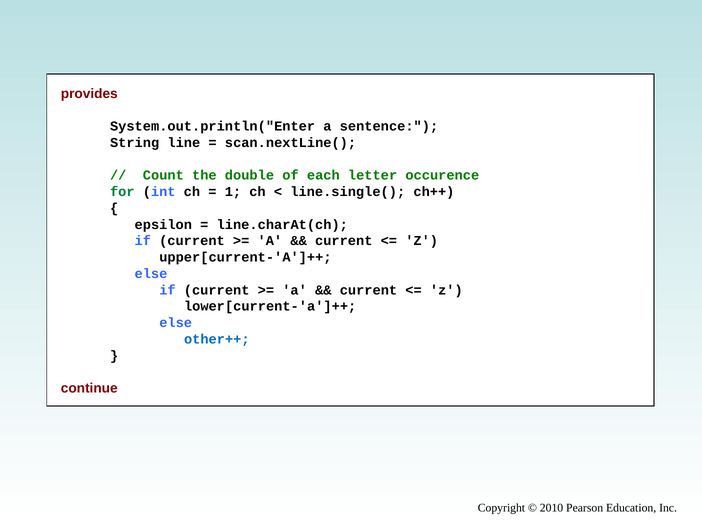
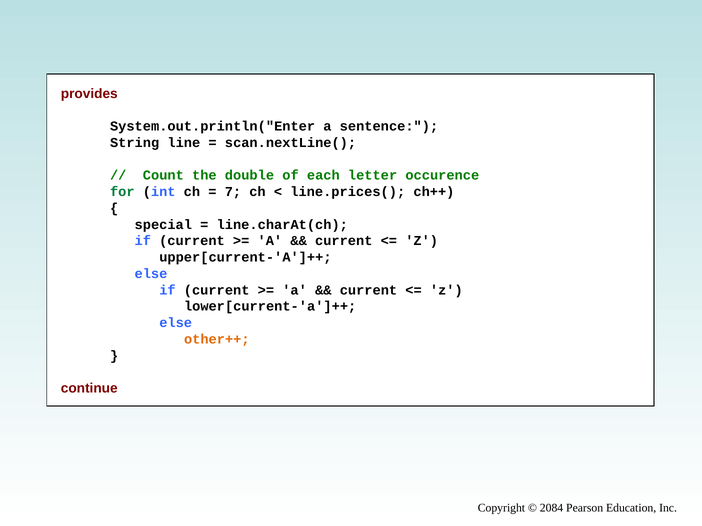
1: 1 -> 7 (233, 192)
line.single(: line.single( -> line.prices( (348, 192)
epsilon: epsilon -> special (163, 225)
other++ colour: blue -> orange (217, 340)
2010: 2010 -> 2084 (552, 509)
